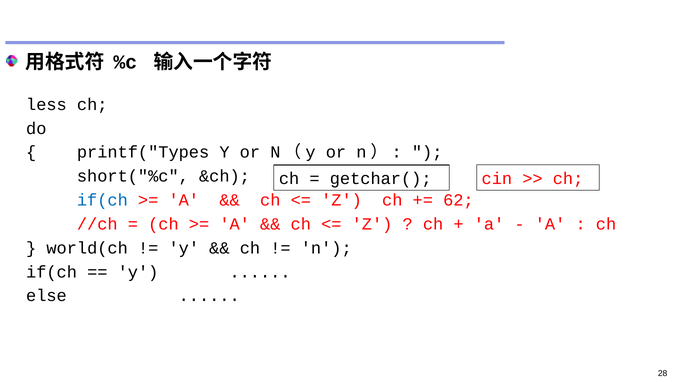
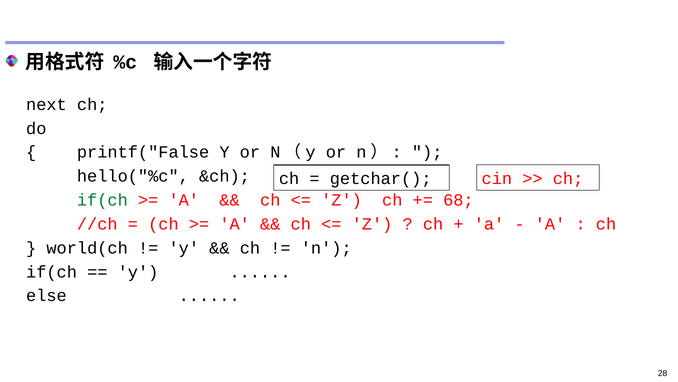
less: less -> next (46, 104)
printf("Types: printf("Types -> printf("False (143, 152)
short("%c: short("%c -> hello("%c (133, 176)
if(ch colour: blue -> green (102, 200)
62: 62 -> 68 (458, 200)
